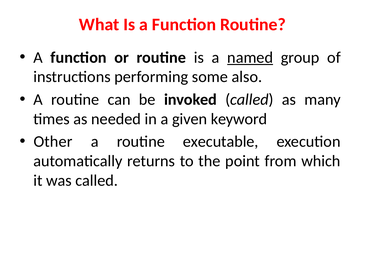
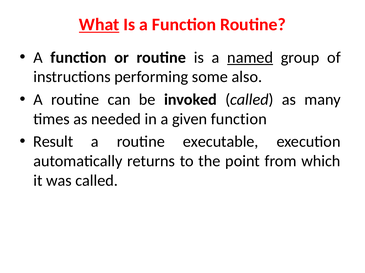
What underline: none -> present (99, 25)
given keyword: keyword -> function (239, 119)
Other: Other -> Result (53, 142)
